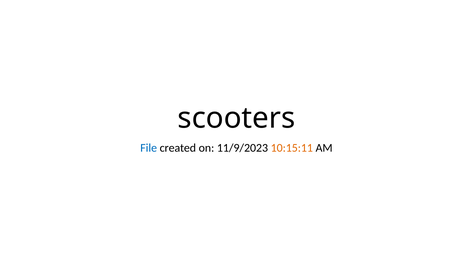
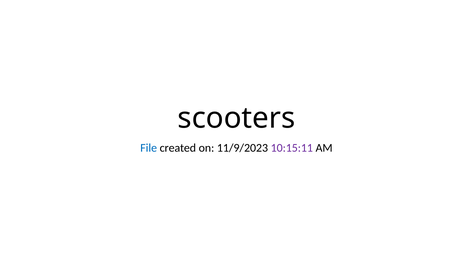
10:15:11 colour: orange -> purple (292, 148)
